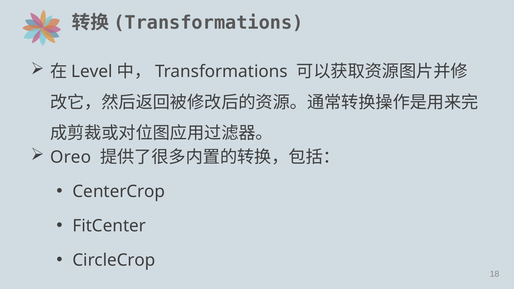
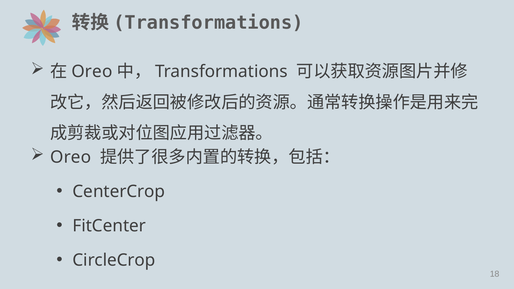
Level: Level -> Oreo (92, 72)
